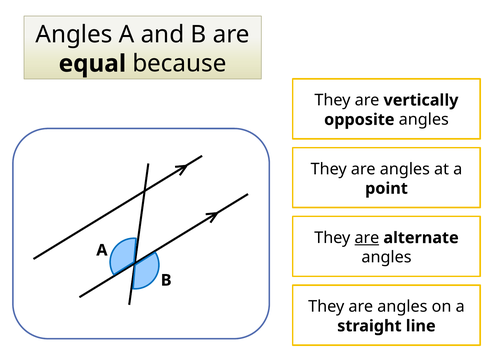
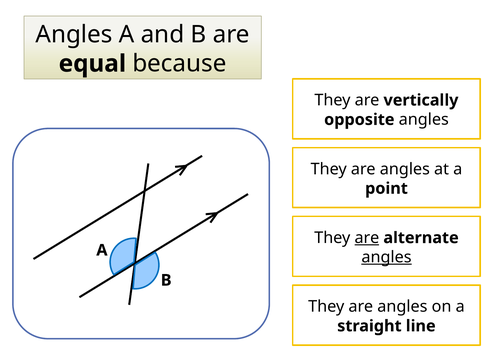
angles underline: none -> present (386, 258)
